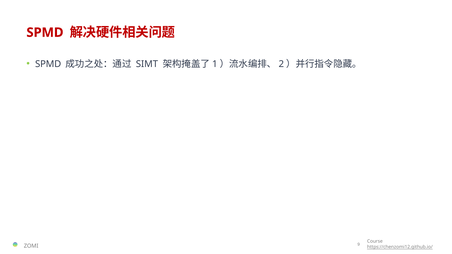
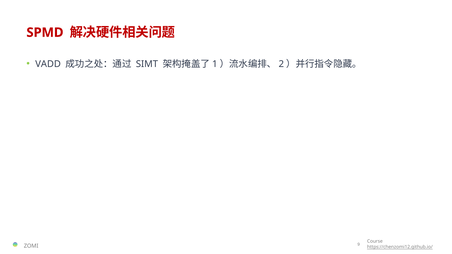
SPMD: SPMD -> VADD (48, 64)
